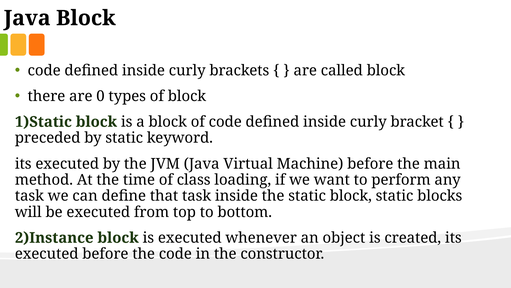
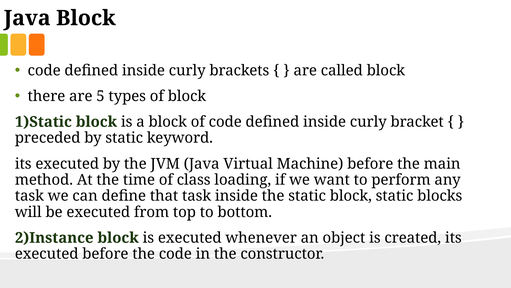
0: 0 -> 5 (100, 96)
